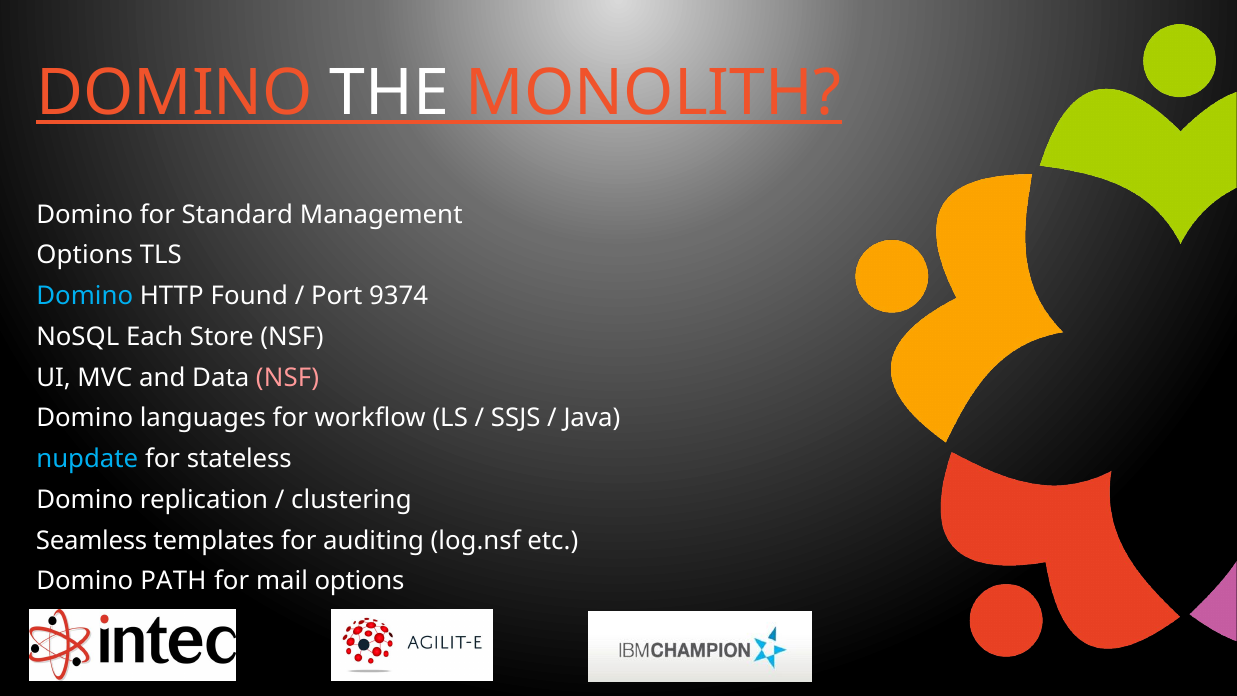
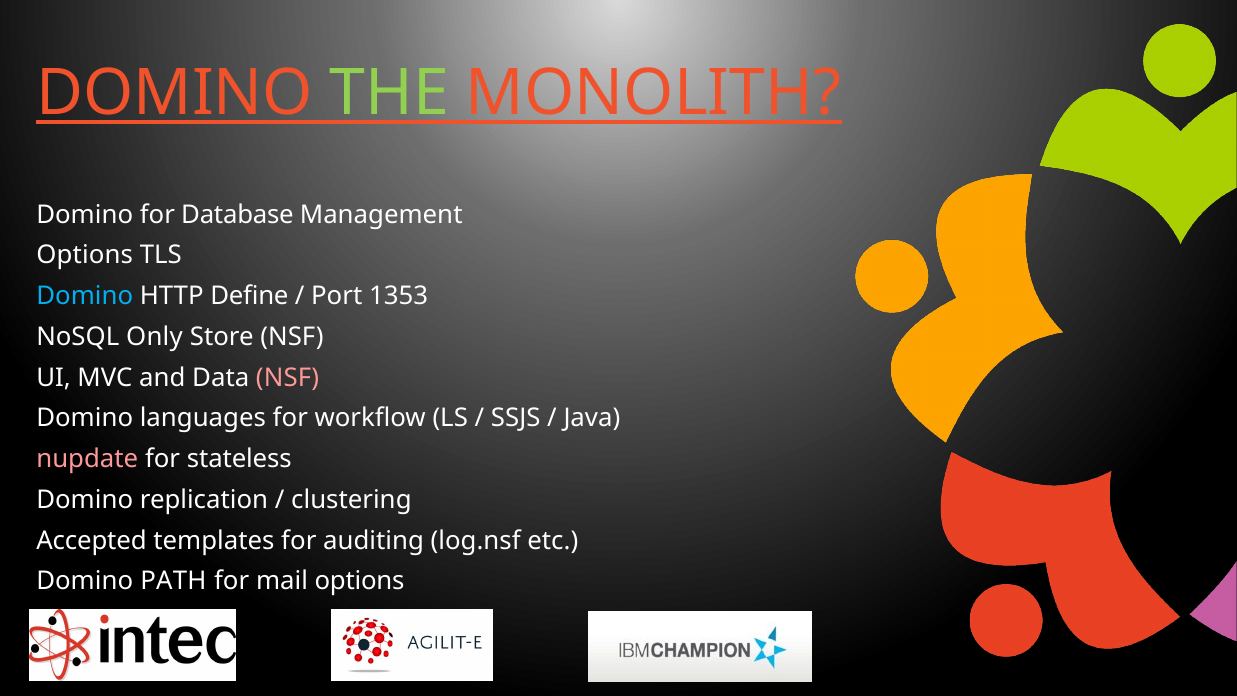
THE colour: white -> light green (390, 93)
Standard: Standard -> Database (237, 215)
Found: Found -> Define (249, 296)
9374: 9374 -> 1353 (399, 296)
Each: Each -> Only (154, 337)
nupdate colour: light blue -> pink (87, 459)
Seamless: Seamless -> Accepted (91, 540)
